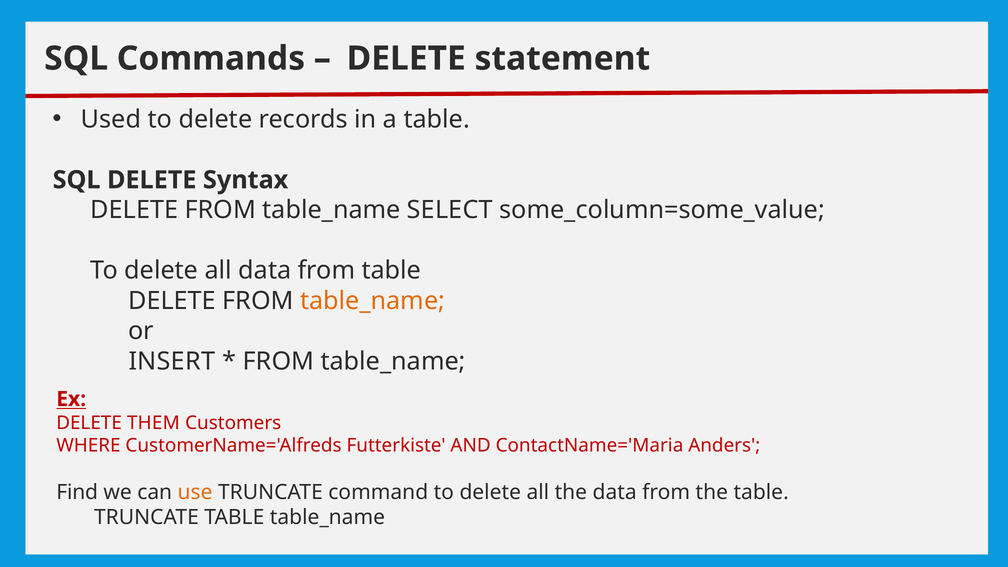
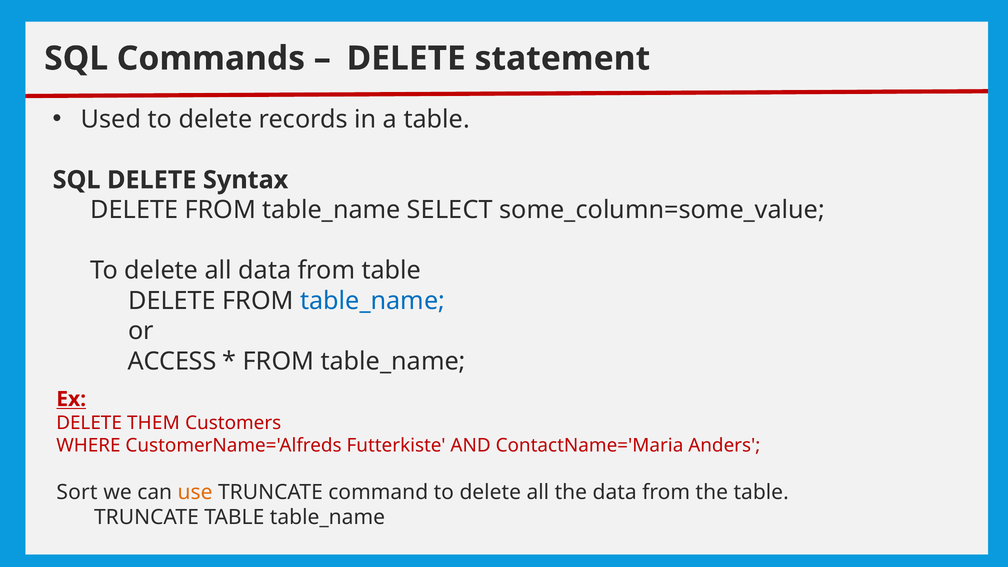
table_name colour: orange -> blue (373, 301)
INSERT: INSERT -> ACCESS (172, 361)
Find: Find -> Sort (77, 492)
